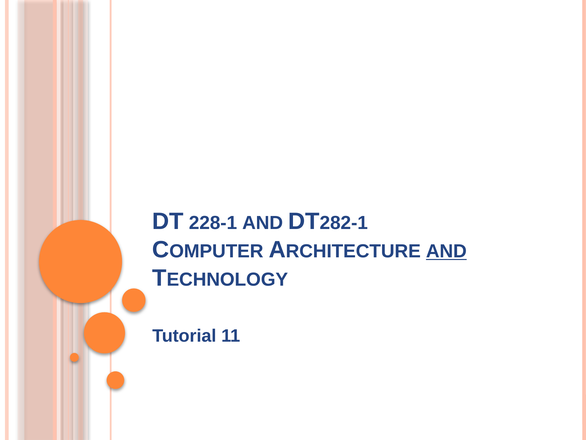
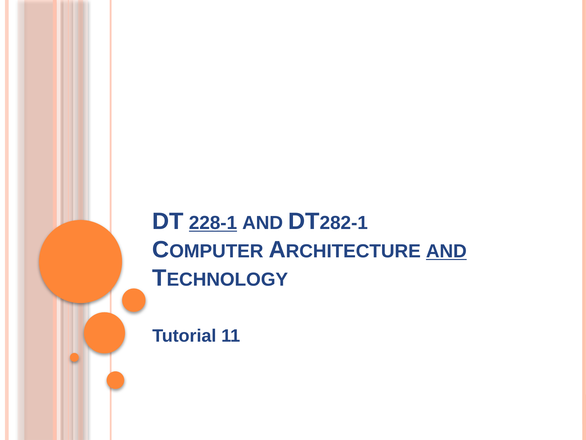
228-1 underline: none -> present (213, 223)
